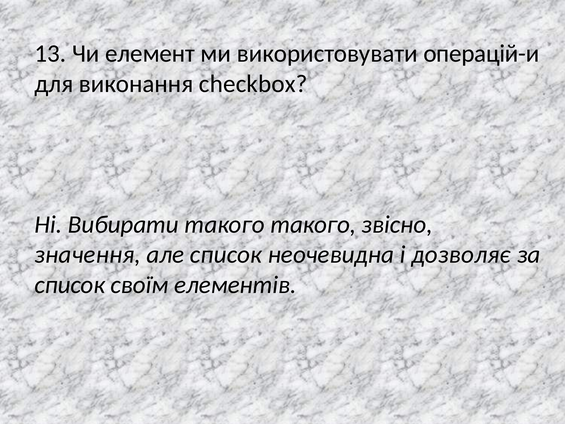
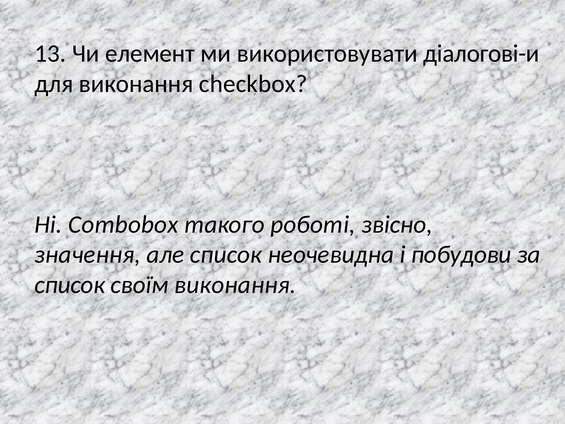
операцій-и: операцій-и -> діалогові-и (481, 54)
Вибирати: Вибирати -> Combobox (123, 224)
такого такого: такого -> роботі (313, 224)
дозволяє: дозволяє -> побудови (461, 255)
своїм елементів: елементів -> виконання (235, 285)
